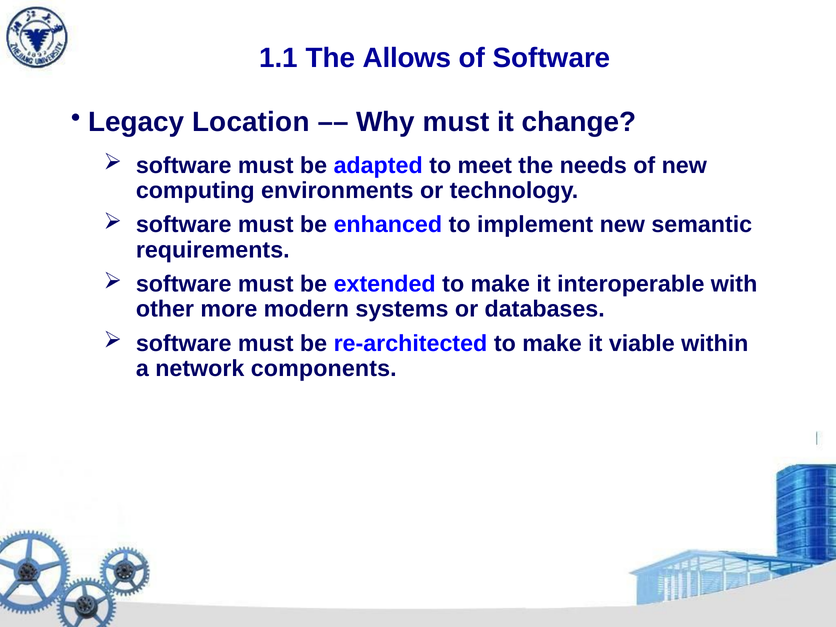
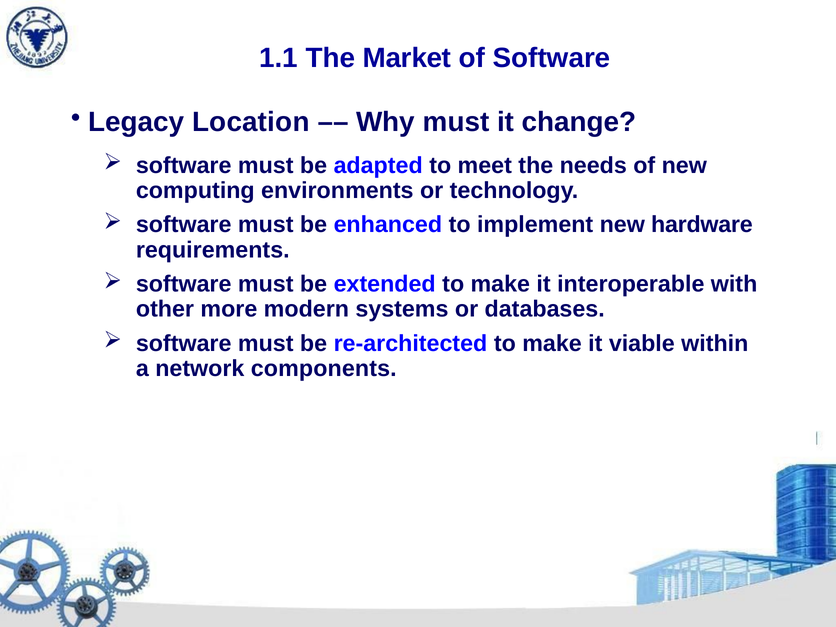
Allows: Allows -> Market (407, 58)
semantic: semantic -> hardware (702, 225)
